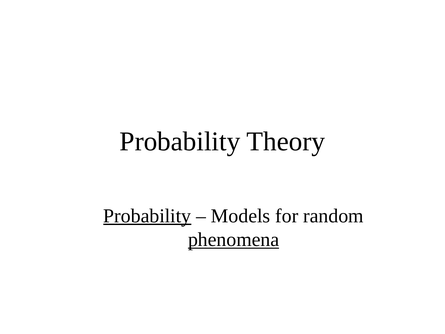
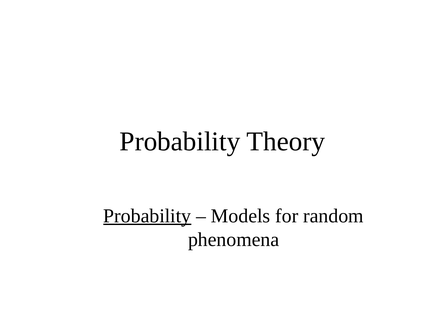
phenomena underline: present -> none (234, 239)
